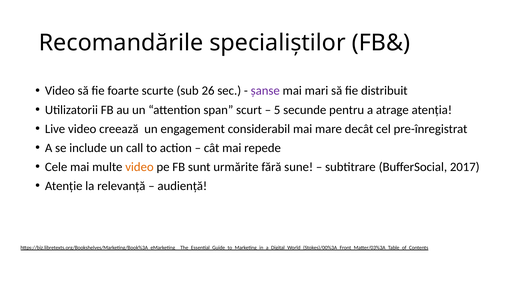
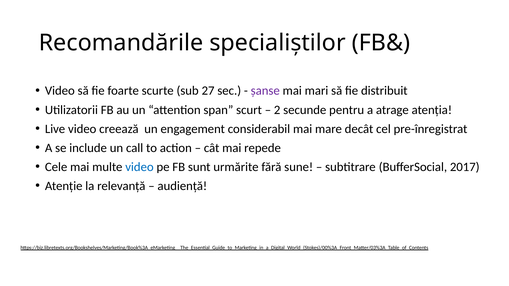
26: 26 -> 27 (208, 91)
5: 5 -> 2 (277, 110)
video colour: orange -> blue (139, 167)
